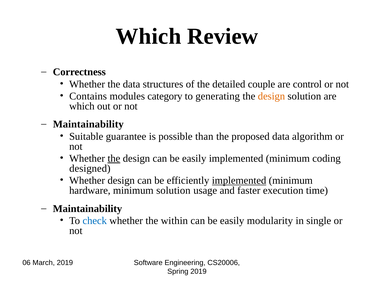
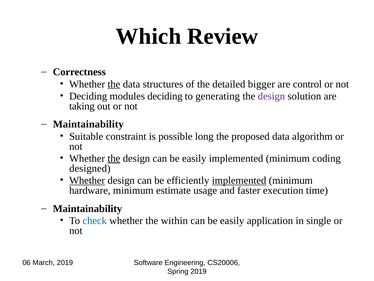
the underline: none -> present (114, 84)
couple: couple -> bigger (261, 84)
Contains: Contains -> Deciding (88, 96)
modules category: category -> deciding (165, 96)
design colour: orange -> purple (271, 96)
which: which -> taking (82, 106)
guarantee: guarantee -> constraint (126, 136)
than: than -> long (204, 136)
Whether underline: none -> present (87, 180)
minimum solution: solution -> estimate (173, 190)
modularity: modularity -> application (270, 220)
